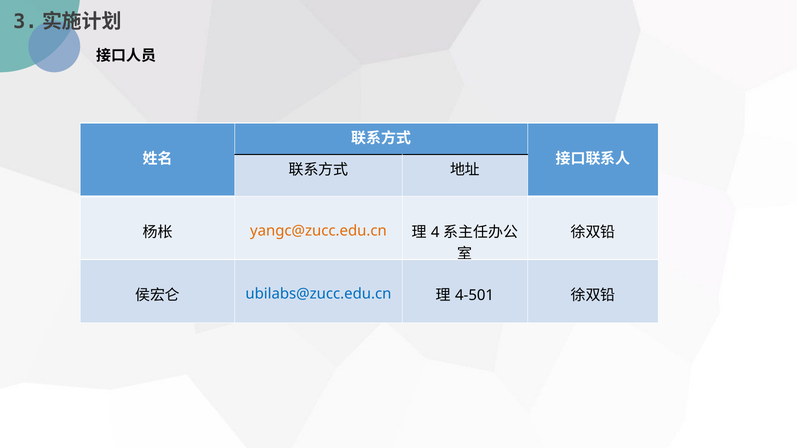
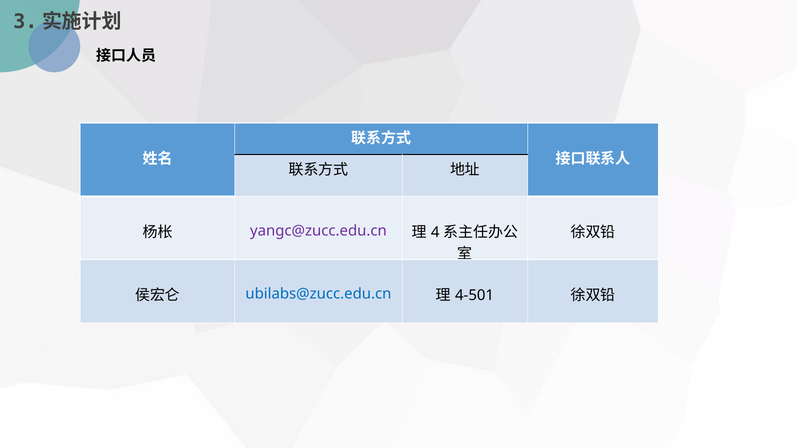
yangc@zucc.edu.cn colour: orange -> purple (318, 231)
